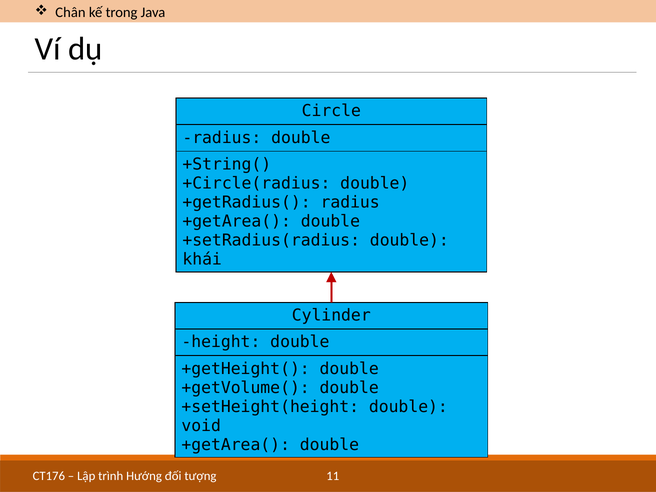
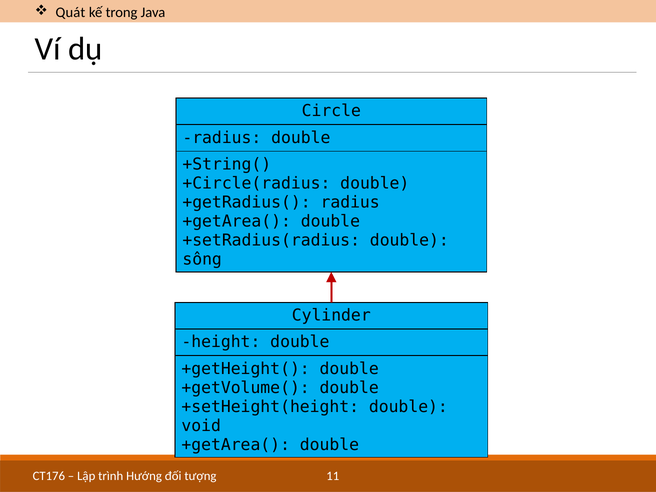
Chân: Chân -> Quát (70, 13)
khái: khái -> sống (202, 259)
